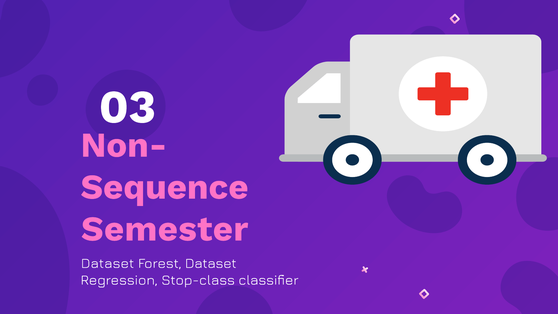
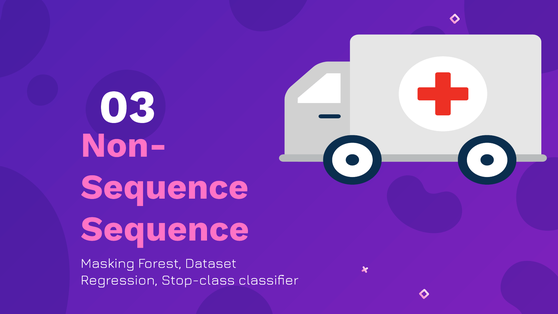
Semester: Semester -> Sequence (165, 229)
Dataset: Dataset -> Masking (108, 263)
